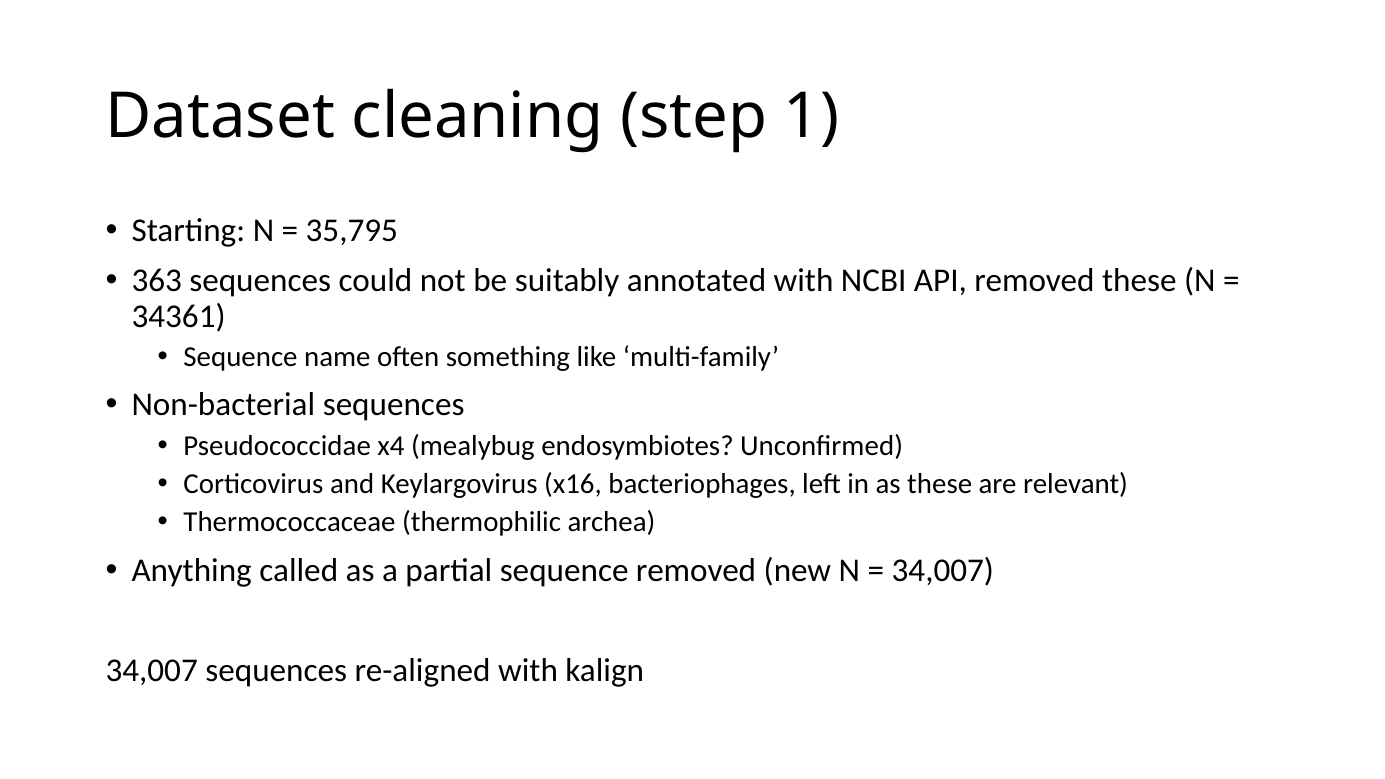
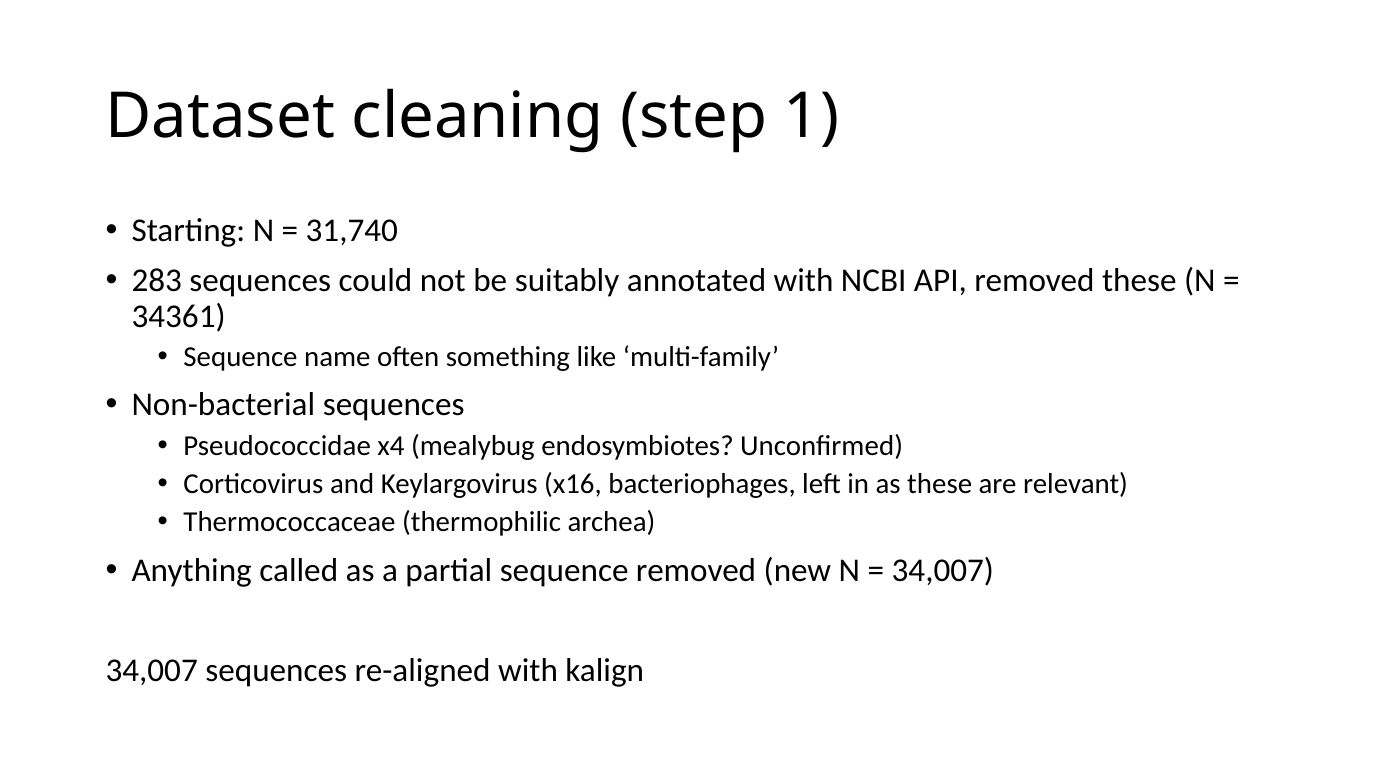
35,795: 35,795 -> 31,740 (352, 230)
363: 363 -> 283 (157, 281)
